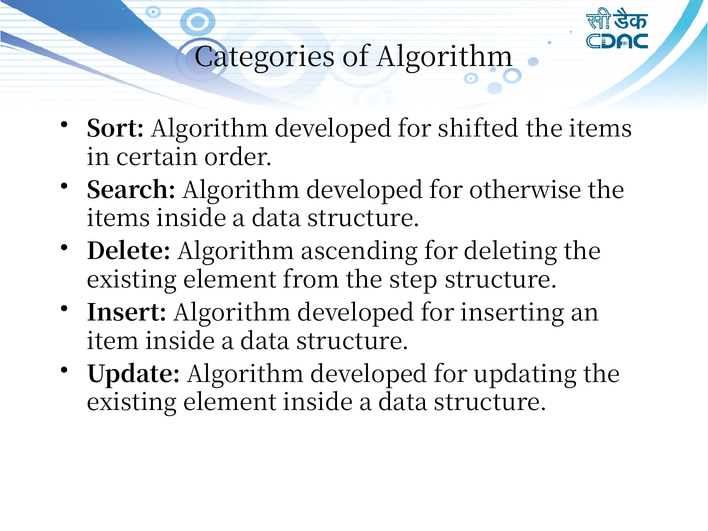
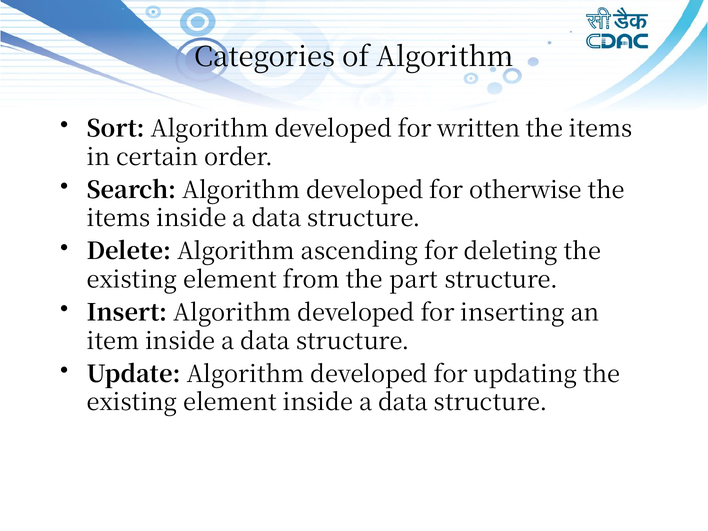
shifted: shifted -> written (479, 129)
step: step -> part (414, 280)
